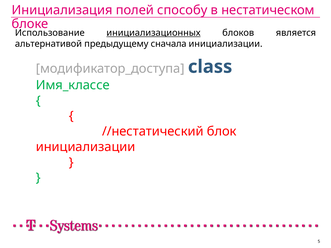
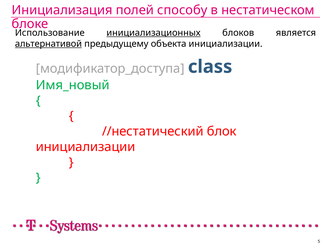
альтернативой underline: none -> present (48, 44)
сначала: сначала -> объекта (169, 44)
Имя_классе: Имя_классе -> Имя_новый (73, 85)
